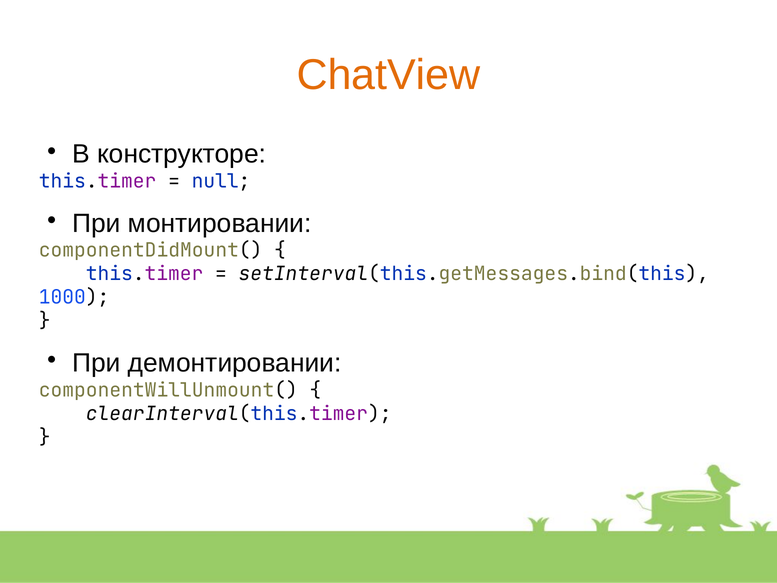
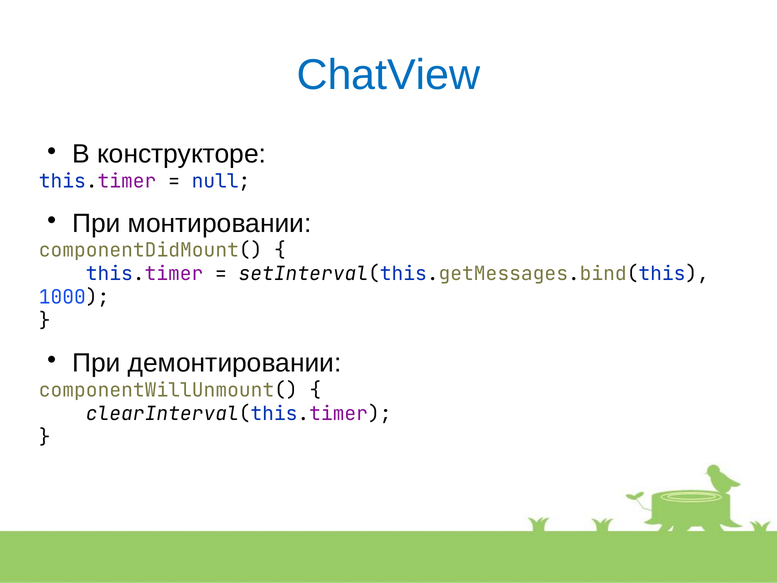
ChatView colour: orange -> blue (388, 75)
